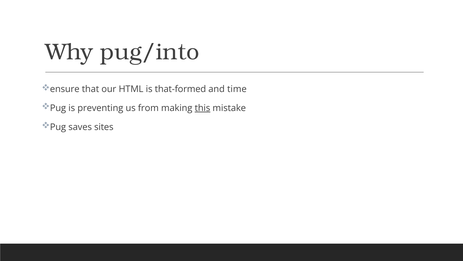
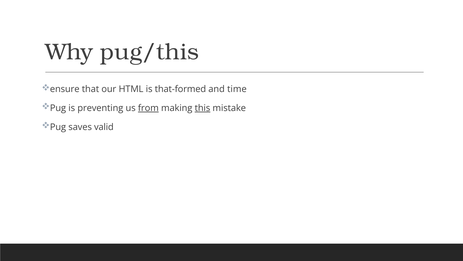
pug/into: pug/into -> pug/this (149, 52)
from underline: none -> present (148, 108)
sites: sites -> valid (104, 127)
